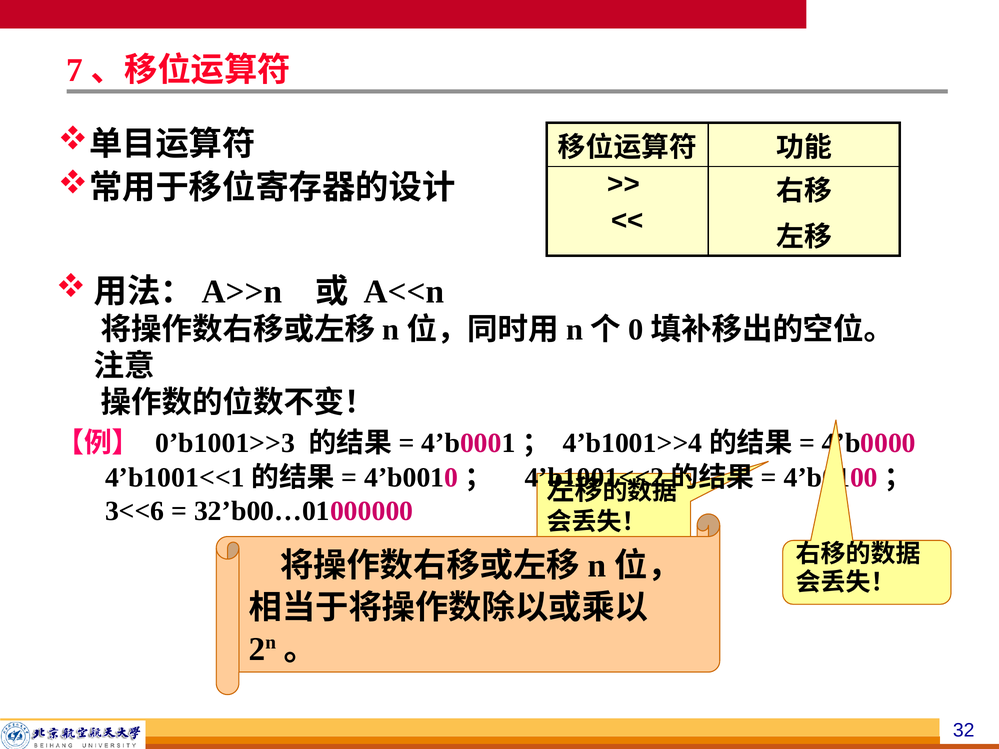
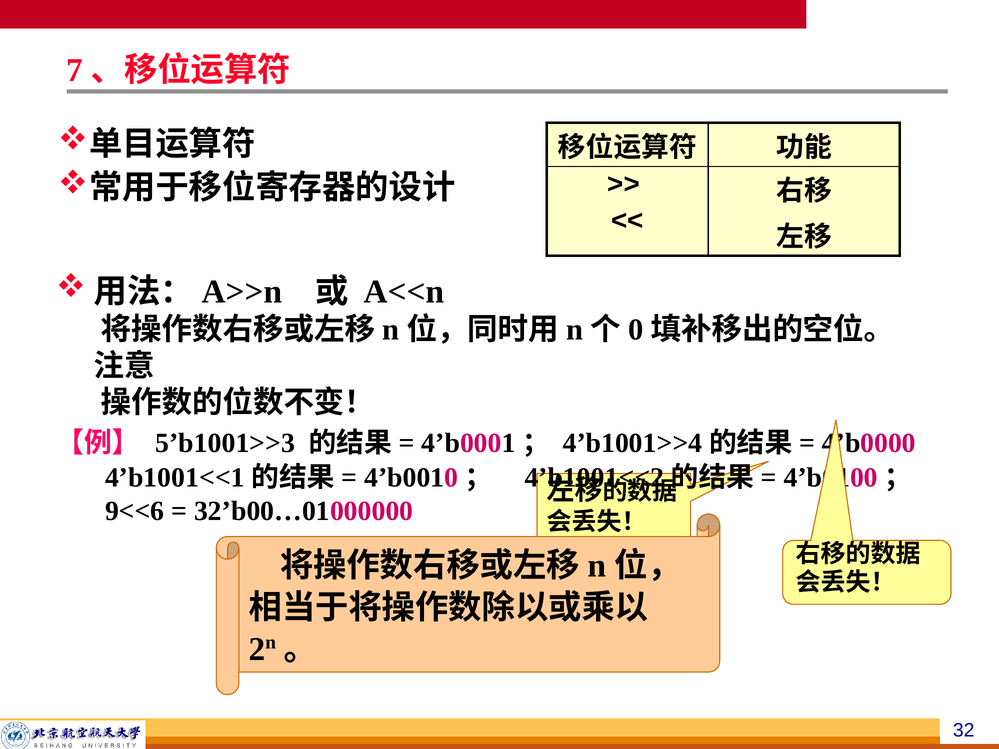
0’b1001>>3: 0’b1001>>3 -> 5’b1001>>3 (225, 443)
3<<6: 3<<6 -> 9<<6 (135, 511)
